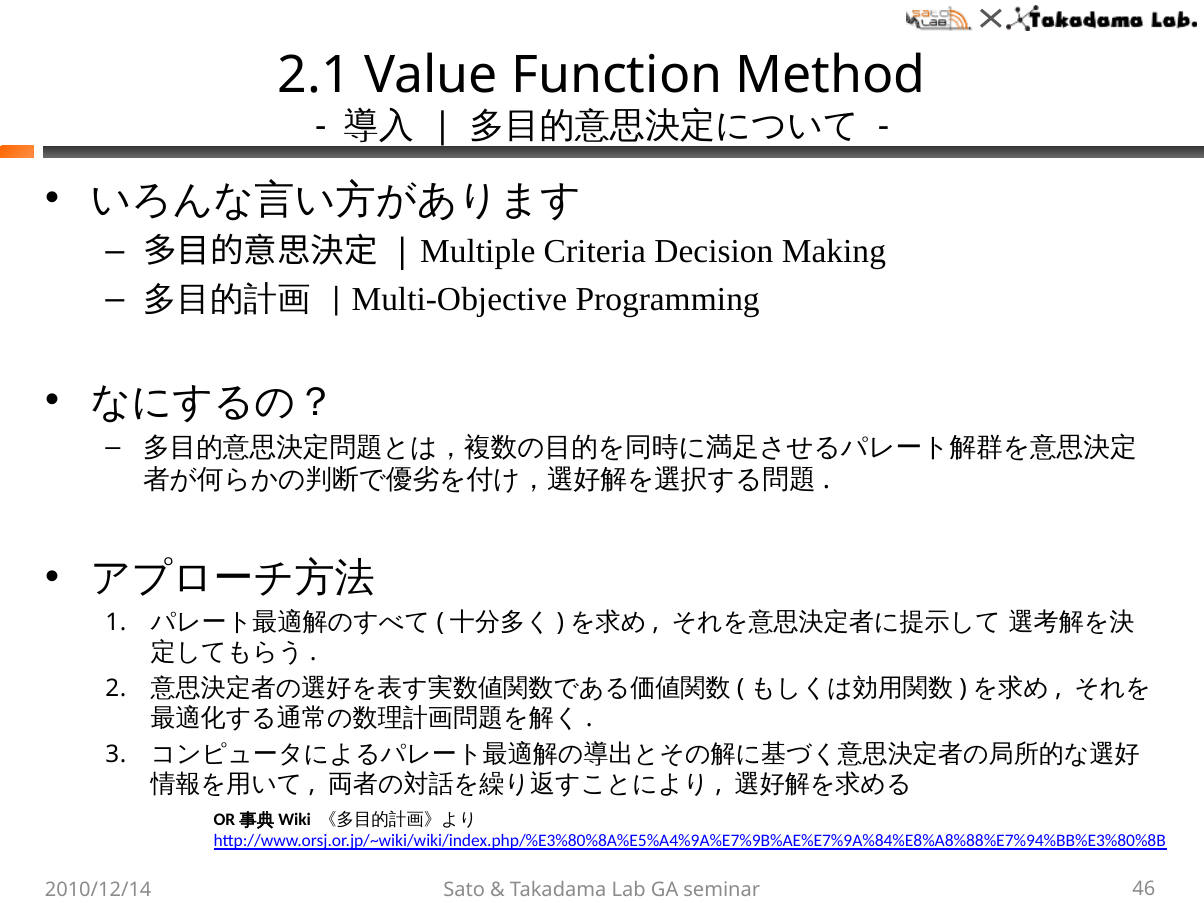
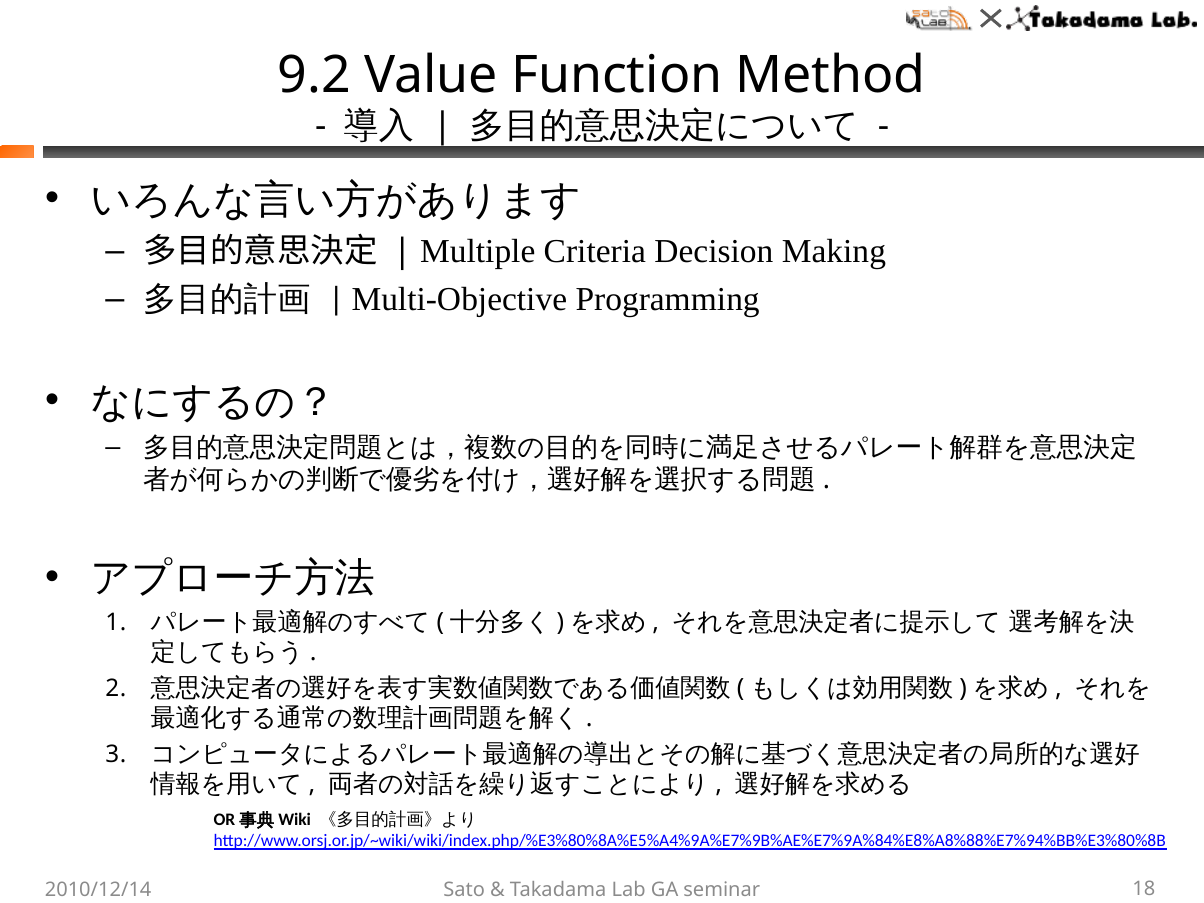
2.1: 2.1 -> 9.2 (314, 75)
46: 46 -> 18 (1144, 889)
